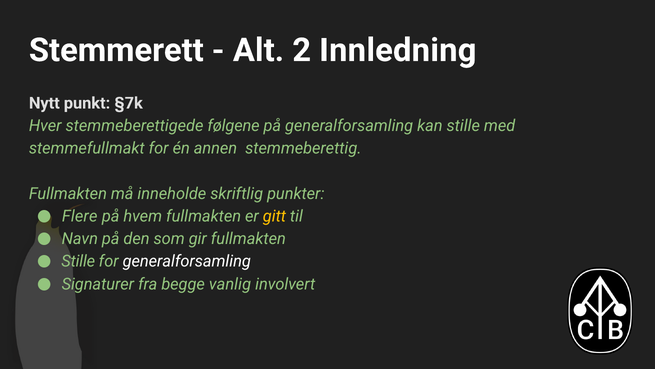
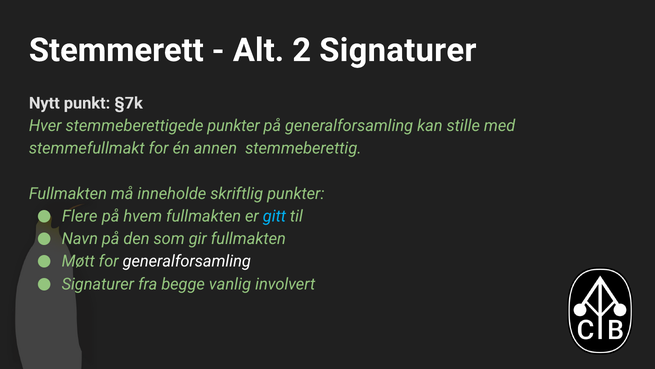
2 Innledning: Innledning -> Signaturer (398, 50)
stemmeberettigede følgene: følgene -> punkter (234, 126)
gitt colour: yellow -> light blue (274, 216)
Stille: Stille -> Møtt (78, 261)
